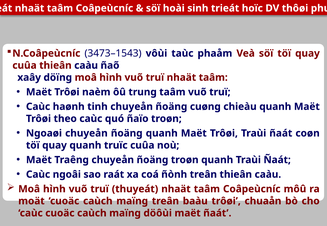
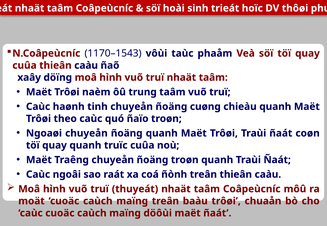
3473–1543: 3473–1543 -> 1170–1543 (113, 53)
